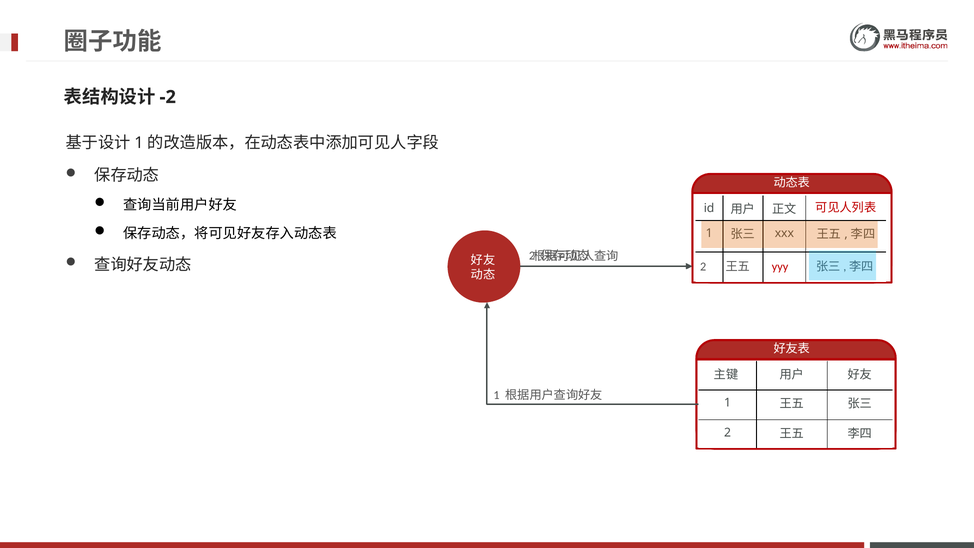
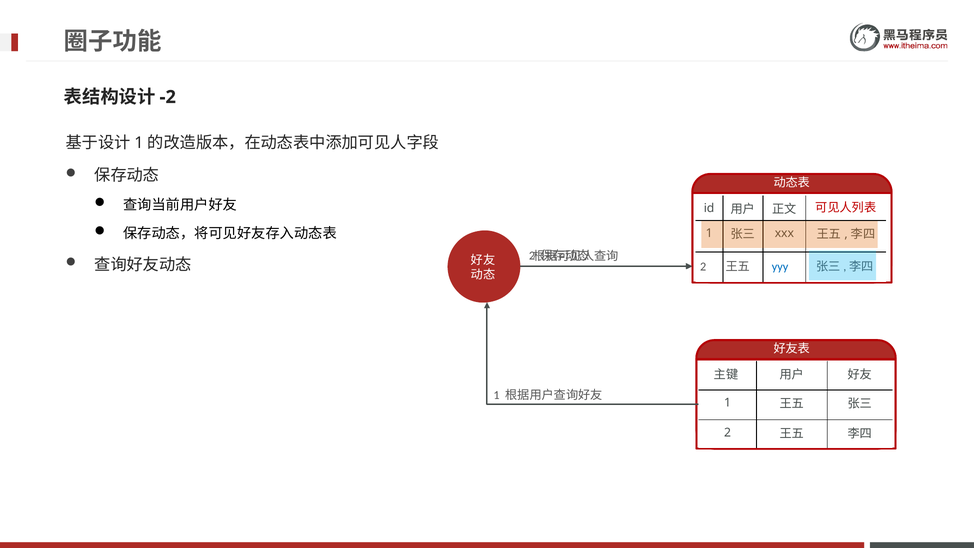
yyy colour: red -> blue (780, 266)
